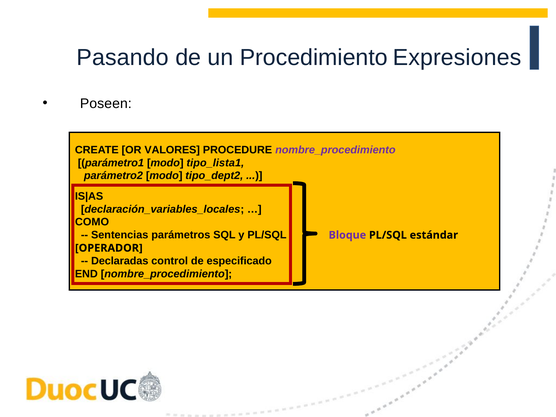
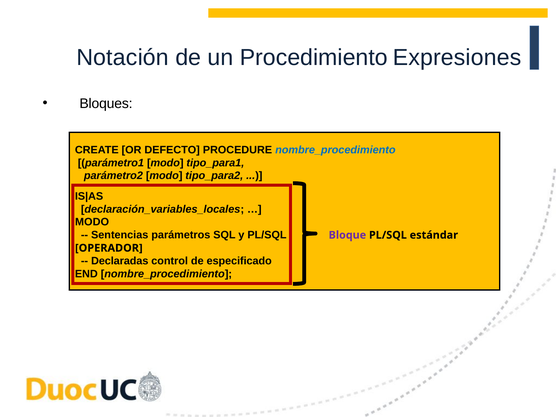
Pasando: Pasando -> Notación (123, 58)
Poseen: Poseen -> Bloques (106, 104)
VALORES: VALORES -> DEFECTO (172, 150)
nombre_procedimiento colour: purple -> blue (335, 150)
tipo_lista1: tipo_lista1 -> tipo_para1 (215, 163)
tipo_dept2: tipo_dept2 -> tipo_para2 (214, 176)
COMO: COMO -> MODO (92, 222)
